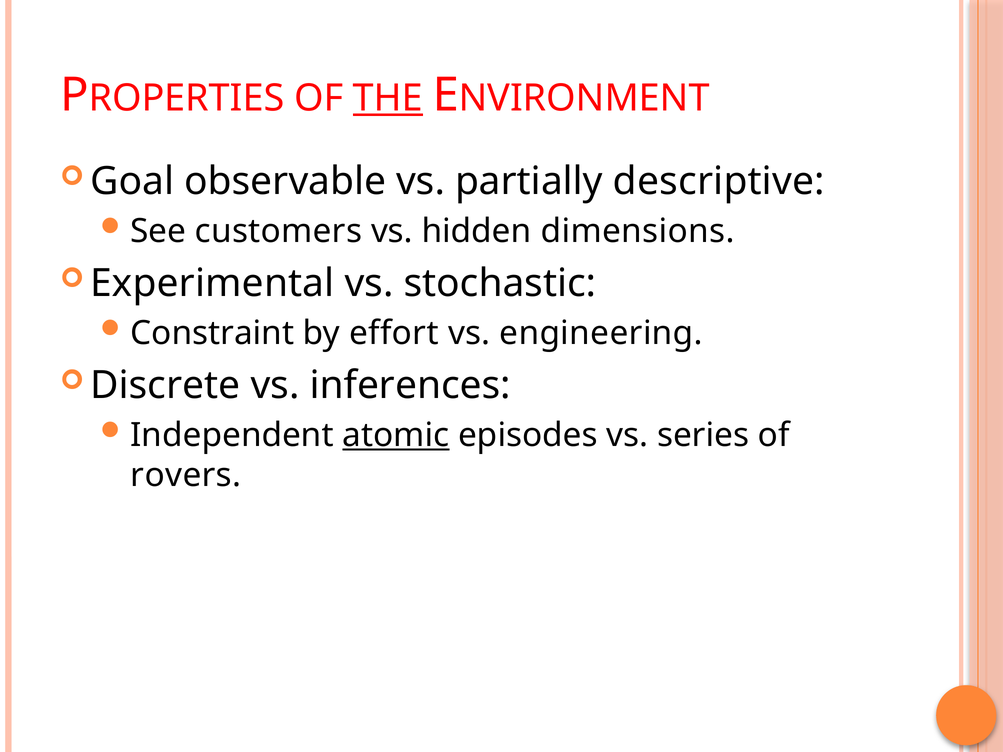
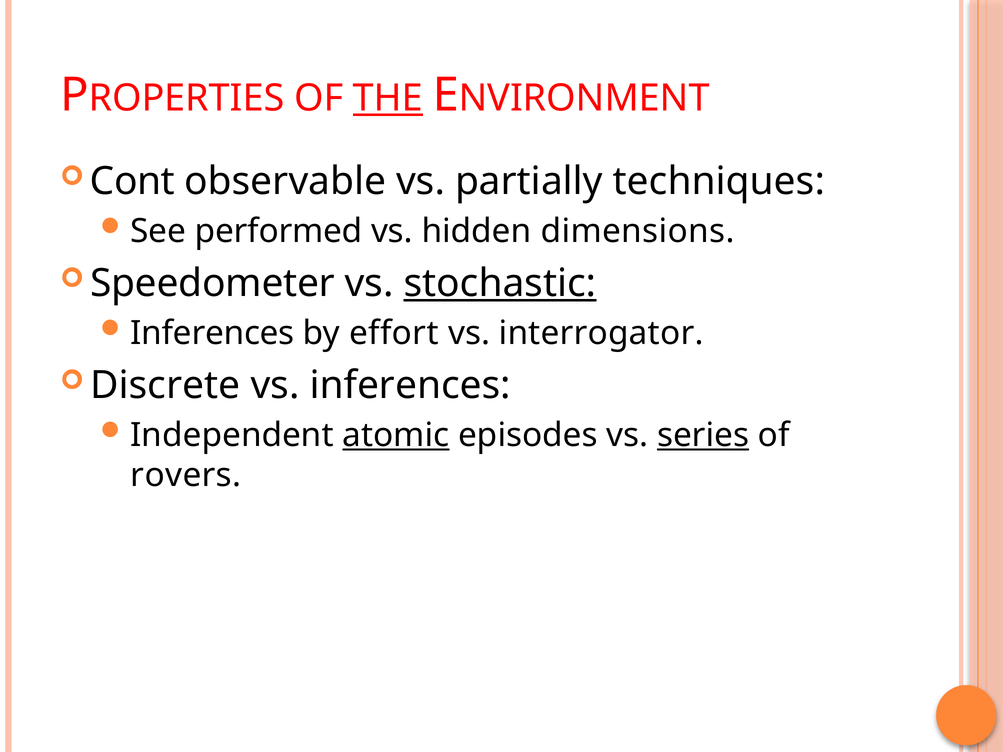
Goal: Goal -> Cont (132, 182)
descriptive: descriptive -> techniques (719, 182)
customers: customers -> performed (279, 231)
Experimental: Experimental -> Speedometer (213, 284)
stochastic underline: none -> present (500, 284)
Constraint: Constraint -> Inferences (212, 333)
engineering: engineering -> interrogator (601, 333)
series underline: none -> present (703, 435)
